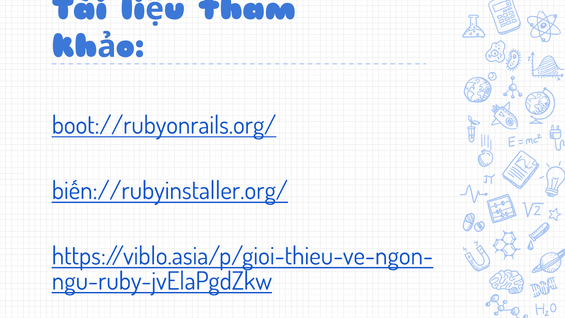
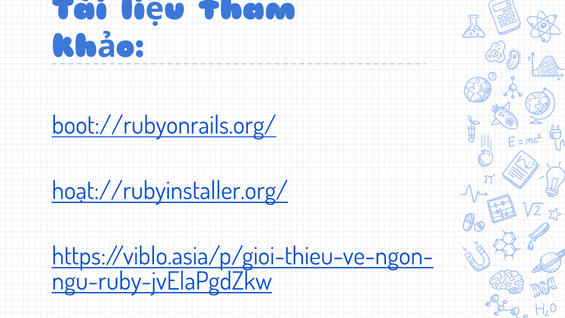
biến://rubyinstaller.org/: biến://rubyinstaller.org/ -> hoạt://rubyinstaller.org/ (170, 191)
